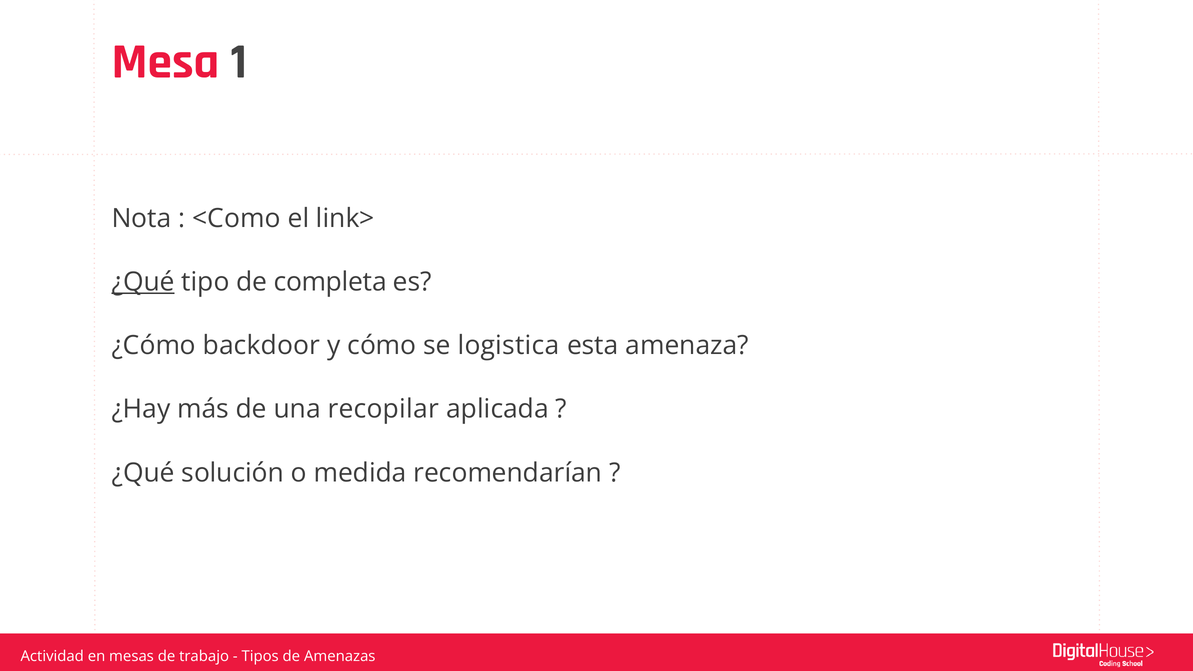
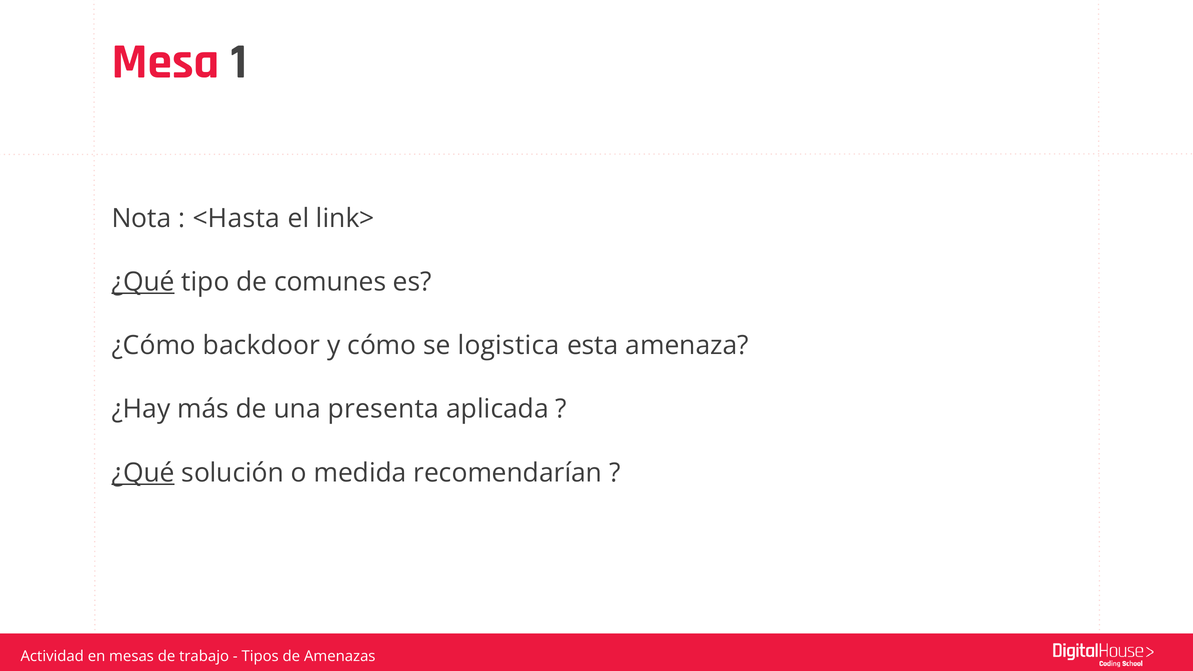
<Como: <Como -> <Hasta (236, 218)
completa: completa -> comunes (330, 282)
recopilar: recopilar -> presenta (383, 409)
¿Qué underline: none -> present (143, 473)
